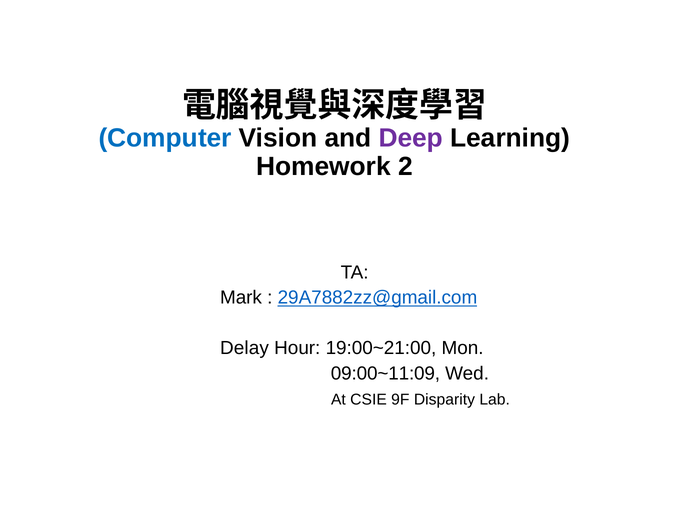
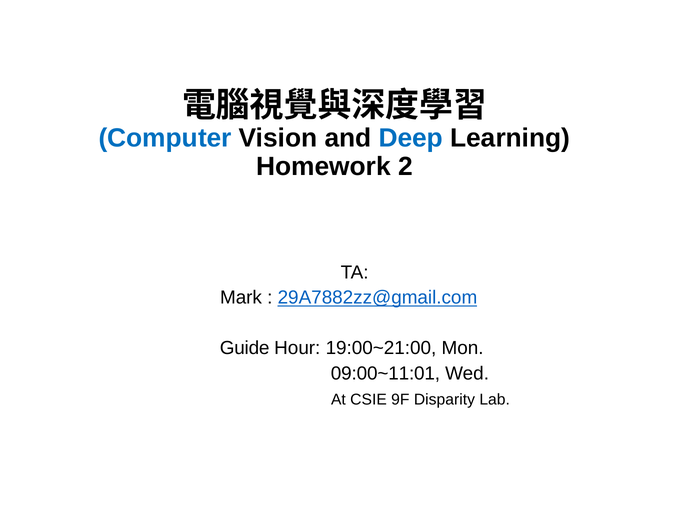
Deep colour: purple -> blue (411, 138)
Delay: Delay -> Guide (245, 349)
09:00~11:09: 09:00~11:09 -> 09:00~11:01 (385, 374)
